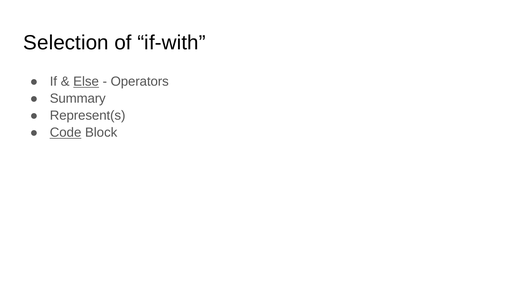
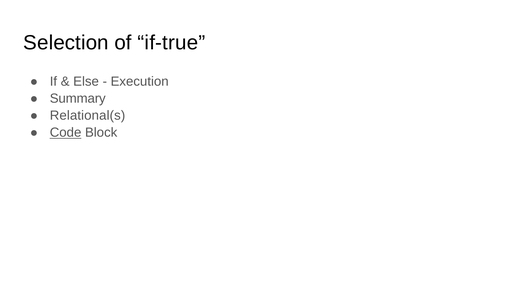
if-with: if-with -> if-true (171, 43)
Else underline: present -> none (86, 82)
Operators: Operators -> Execution (140, 82)
Represent(s: Represent(s -> Relational(s (88, 116)
